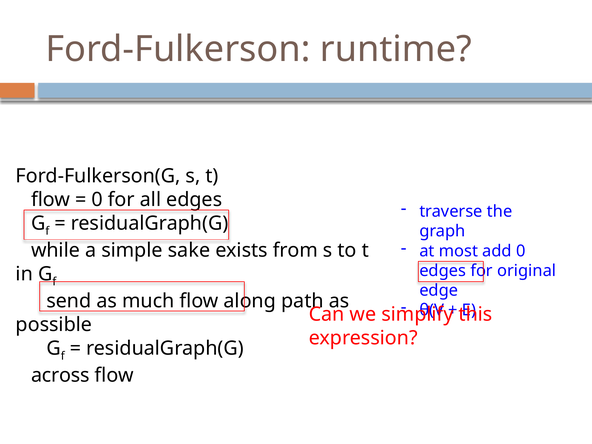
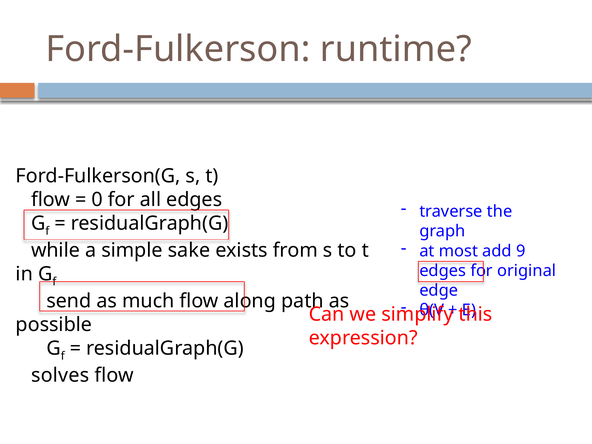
add 0: 0 -> 9 (521, 251)
across: across -> solves (60, 375)
